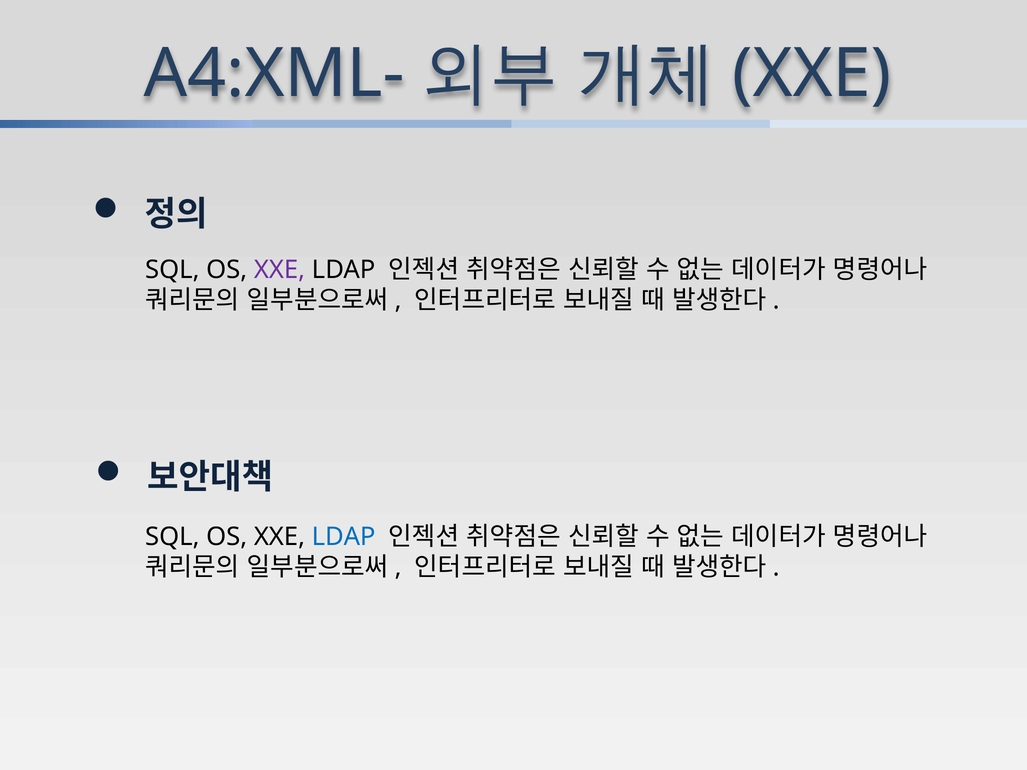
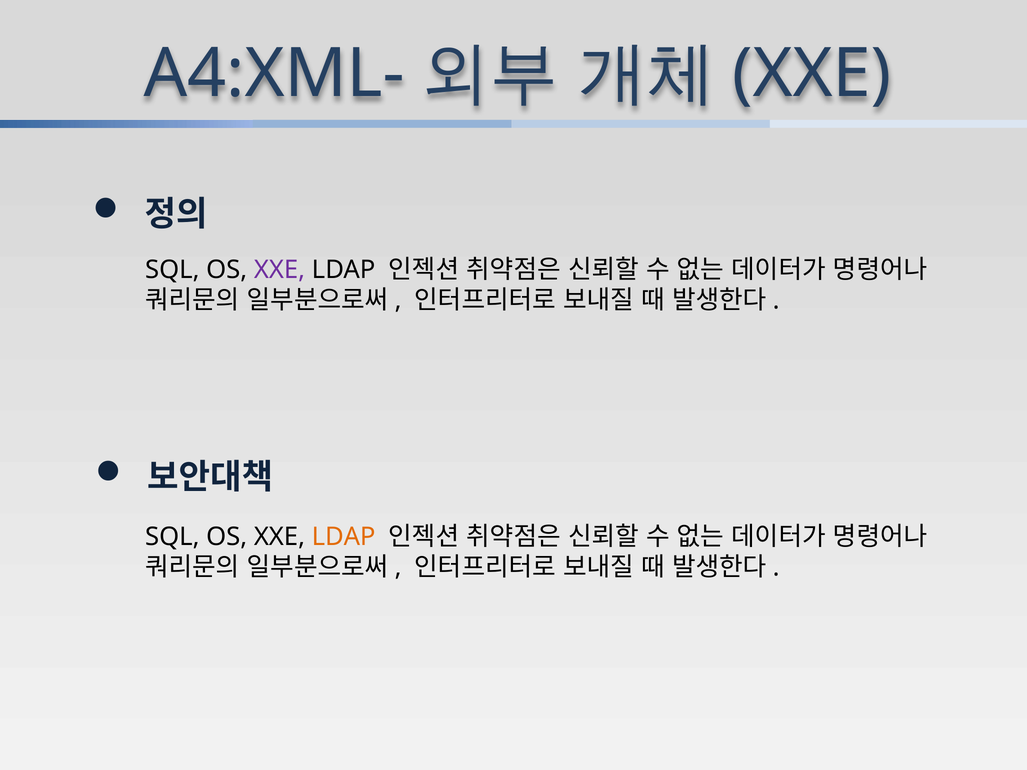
LDAP colour: blue -> orange (344, 537)
